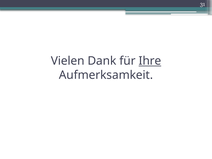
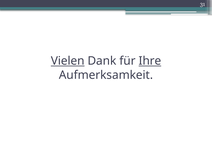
Vielen underline: none -> present (68, 61)
